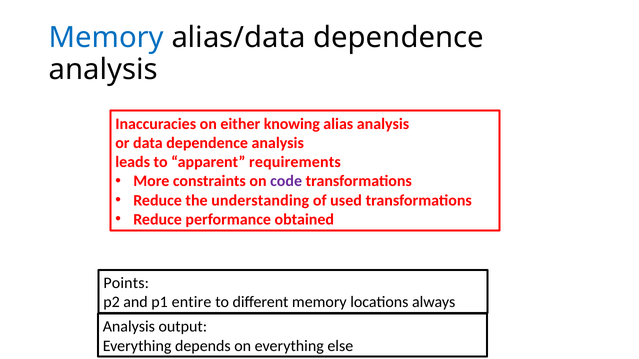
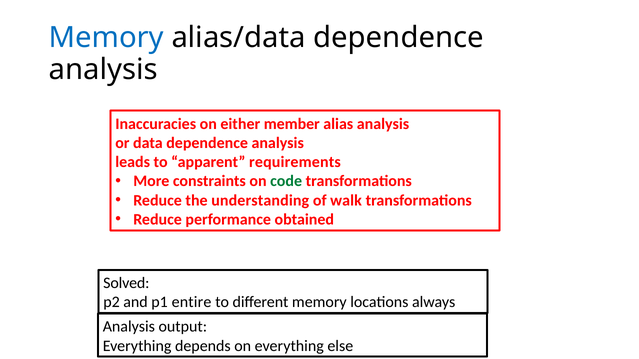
knowing: knowing -> member (292, 124)
code colour: purple -> green (286, 181)
used: used -> walk (346, 201)
Points: Points -> Solved (126, 283)
